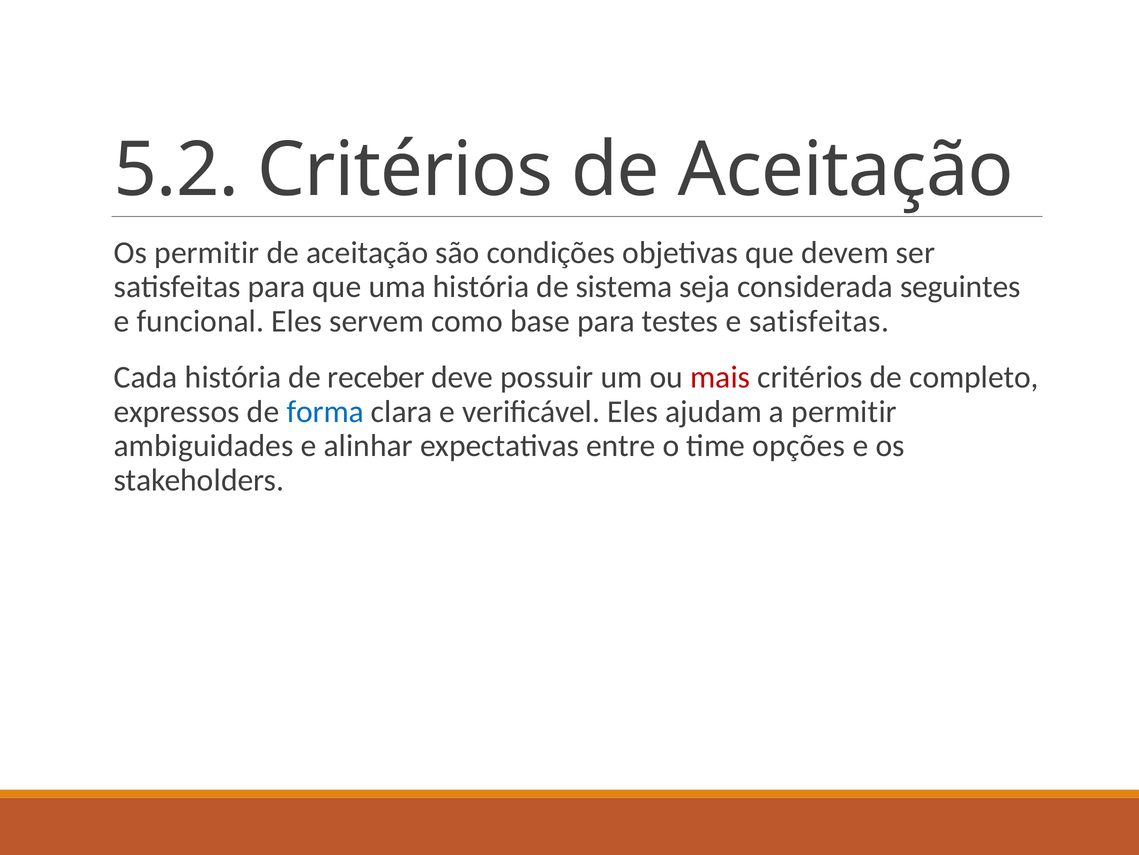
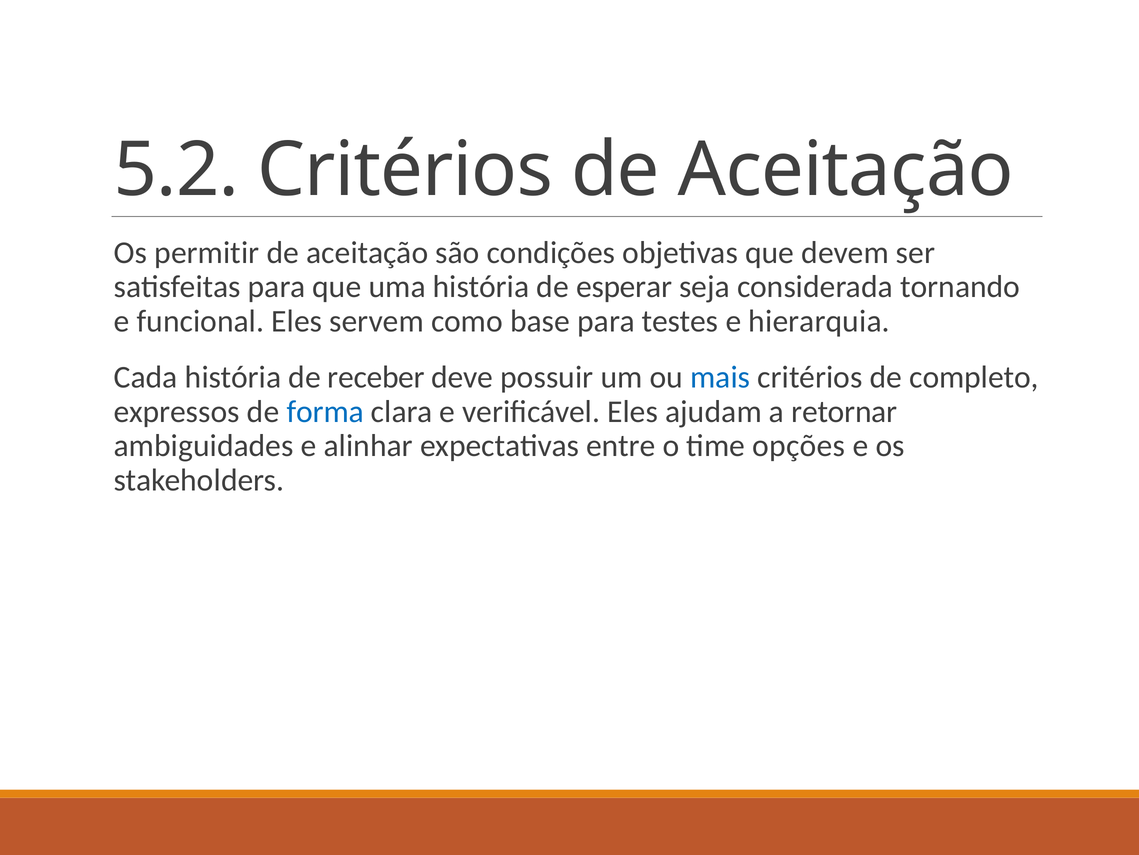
sistema: sistema -> esperar (624, 287)
seguintes: seguintes -> tornando (960, 287)
e satisfeitas: satisfeitas -> hierarquia (819, 321)
mais colour: red -> blue (720, 377)
a permitir: permitir -> retornar (844, 411)
